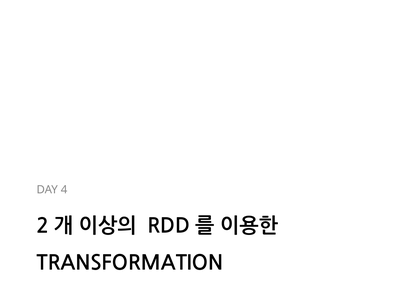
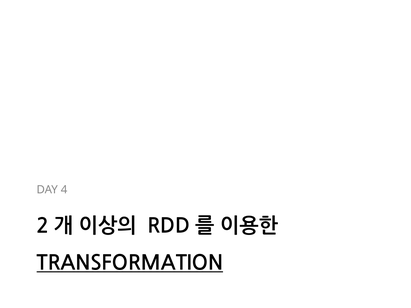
TRANSFORMATION underline: none -> present (130, 263)
